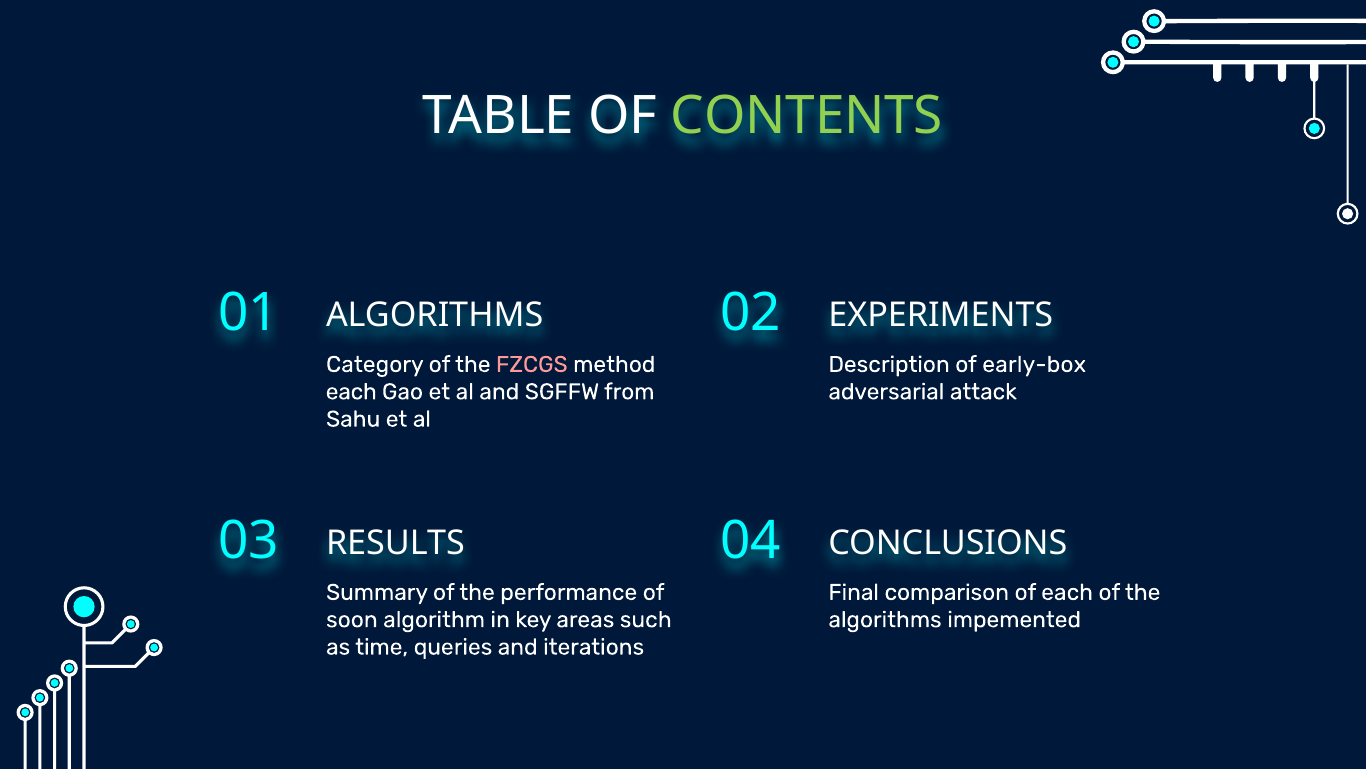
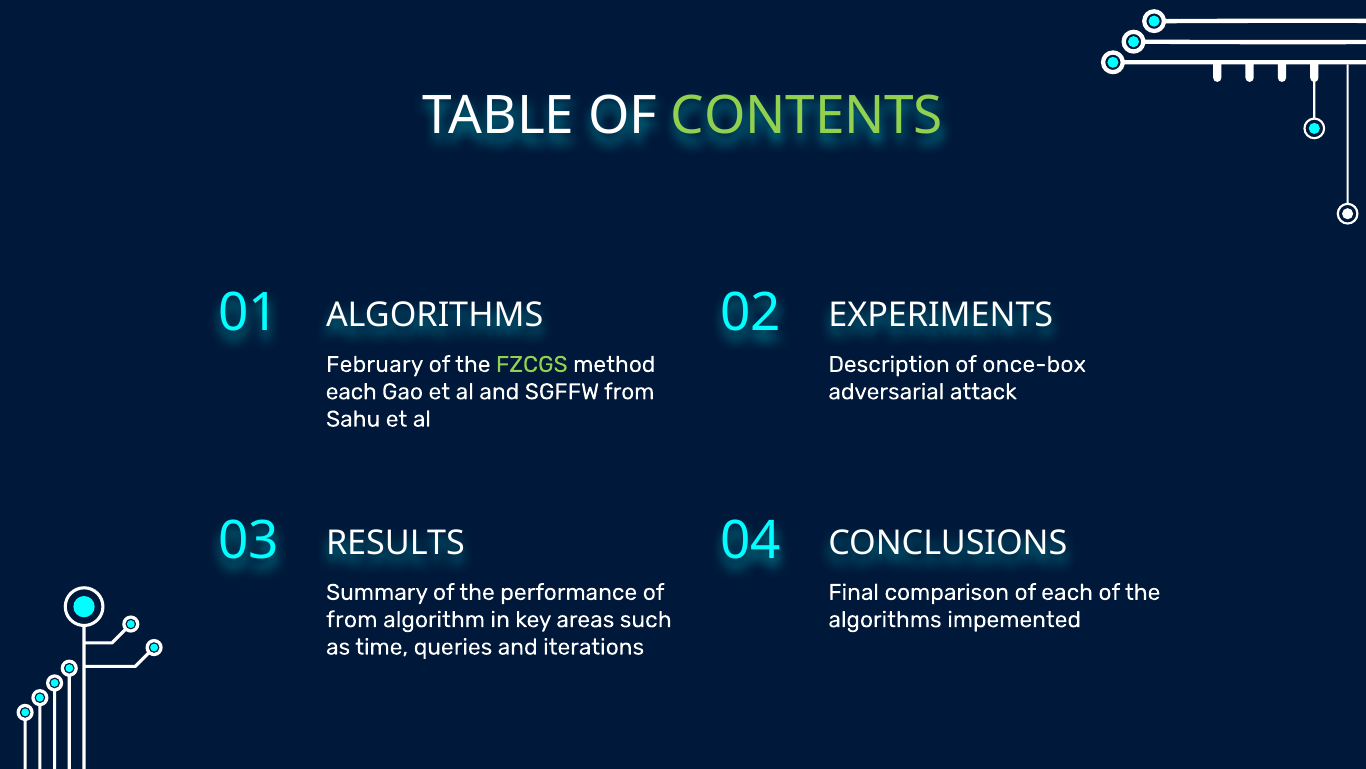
Category: Category -> February (375, 364)
FZCGS colour: pink -> light green (532, 364)
early-box: early-box -> once-box (1034, 364)
soon: soon -> from (352, 619)
